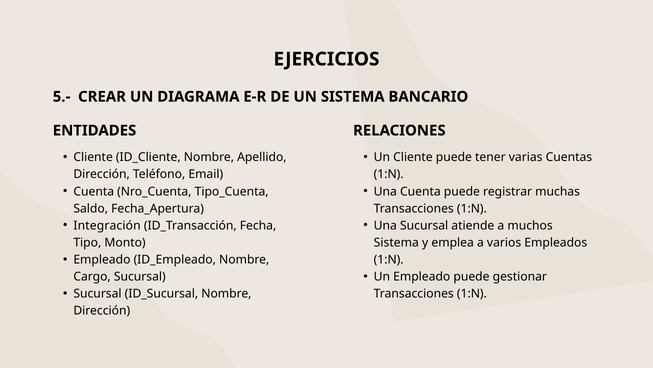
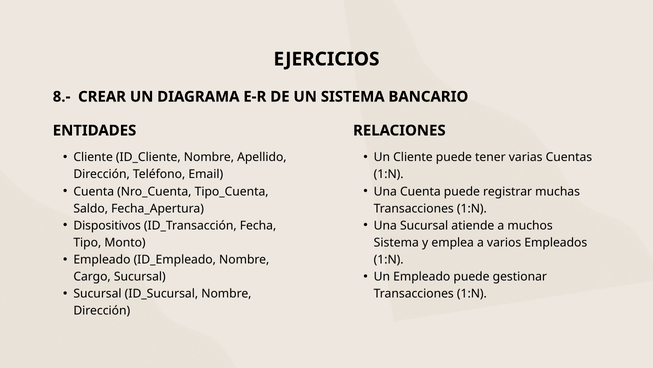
5.-: 5.- -> 8.- (62, 97)
Integración: Integración -> Dispositivos (107, 225)
